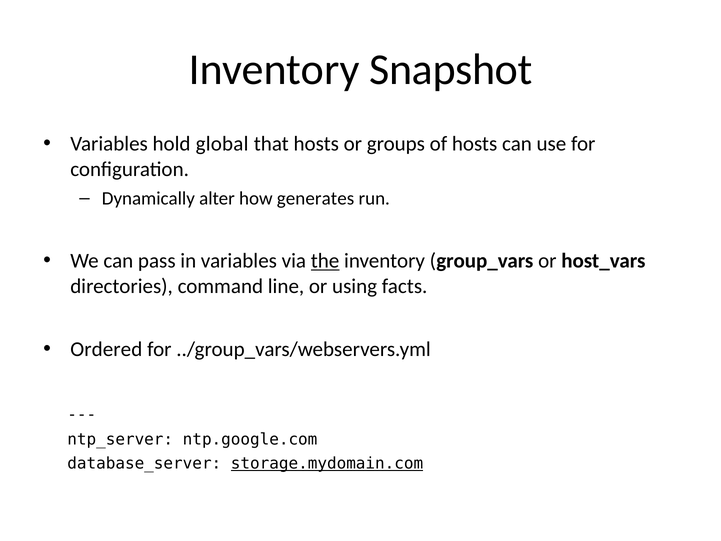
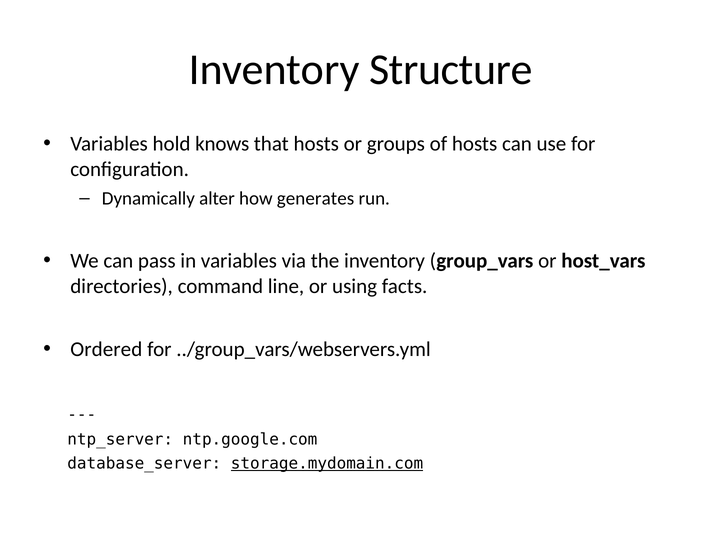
Snapshot: Snapshot -> Structure (451, 70)
global: global -> knows (222, 144)
the underline: present -> none (325, 261)
